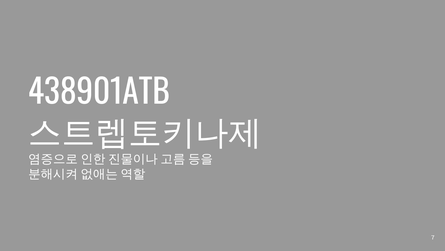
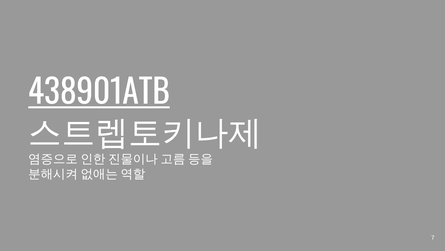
438901ATB underline: none -> present (99, 93)
